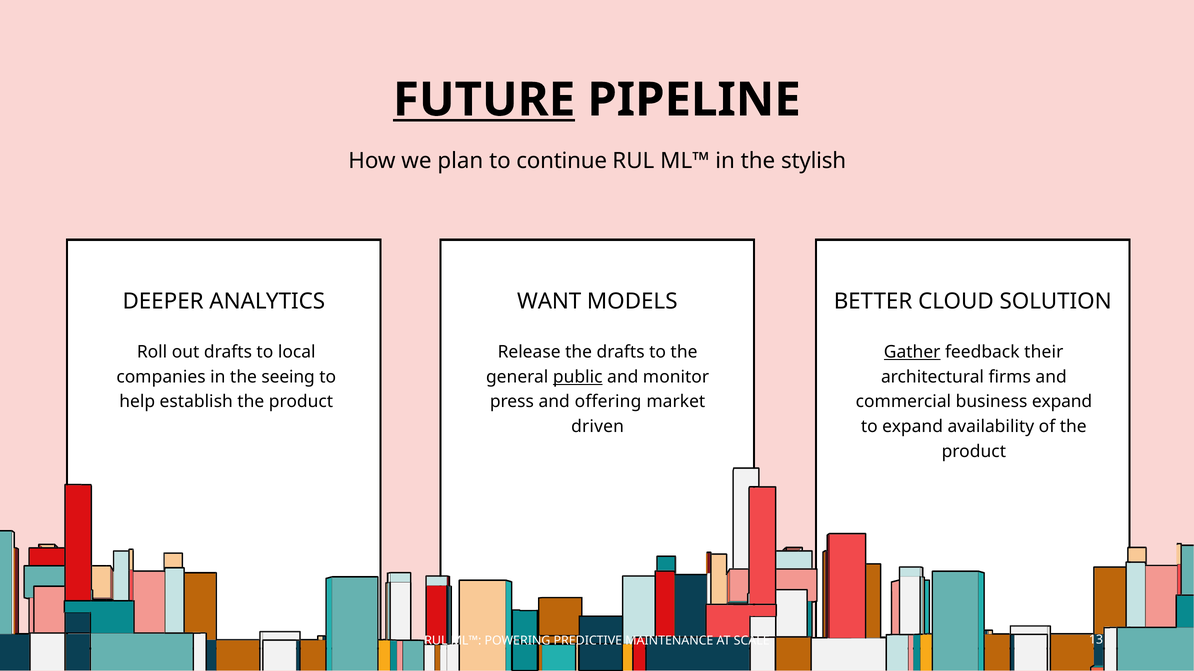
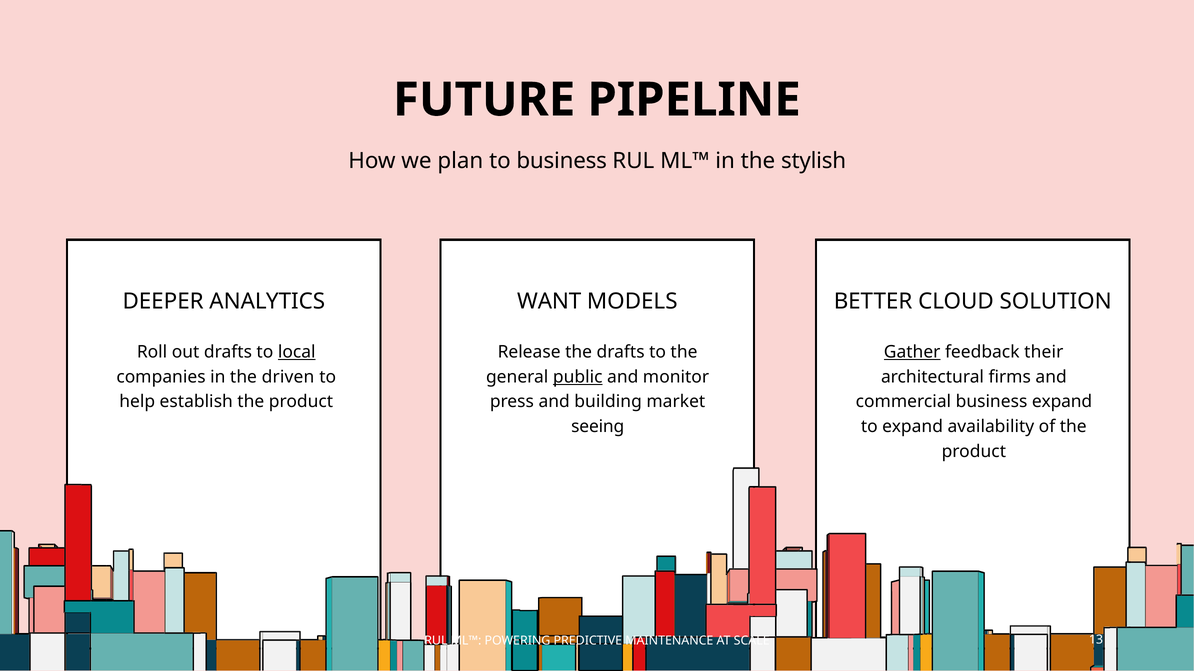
FUTURE underline: present -> none (484, 100)
to continue: continue -> business (562, 161)
local underline: none -> present (297, 352)
seeing: seeing -> driven (288, 377)
offering: offering -> building (608, 402)
driven: driven -> seeing (598, 427)
